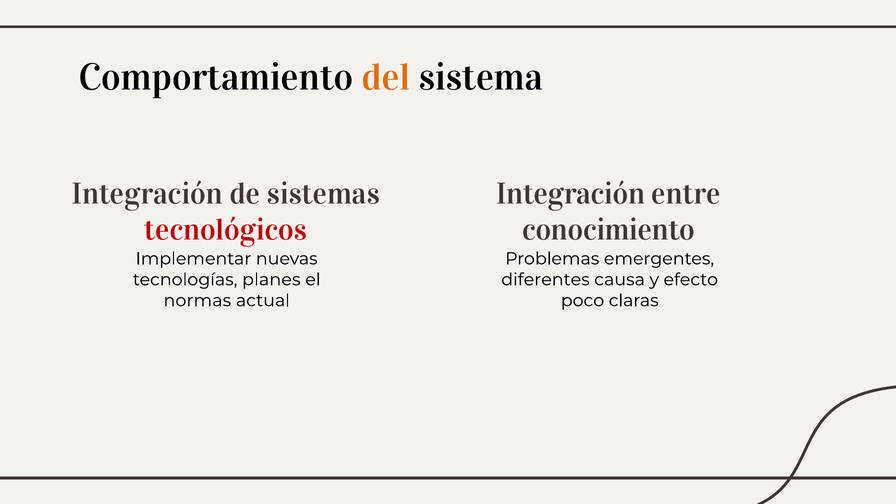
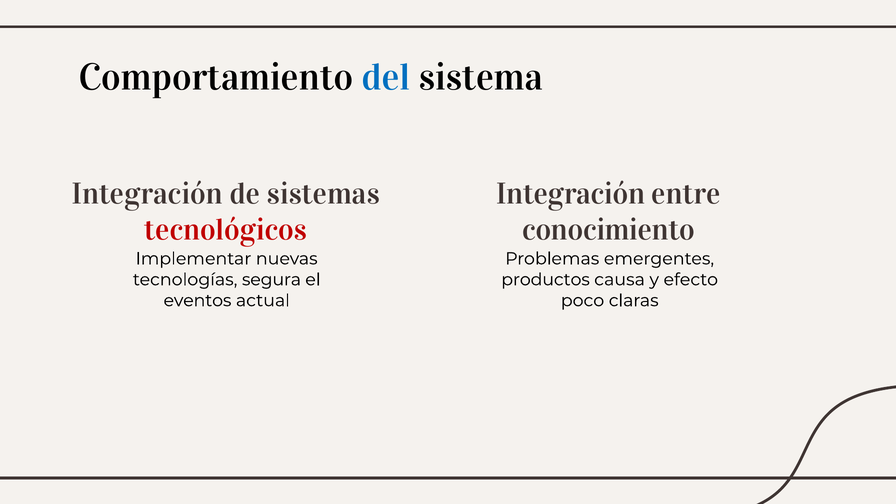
del colour: orange -> blue (386, 78)
planes: planes -> segura (271, 280)
diferentes: diferentes -> productos (546, 280)
normas: normas -> eventos (197, 301)
